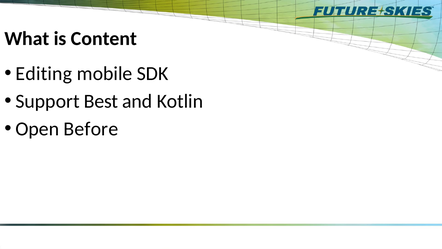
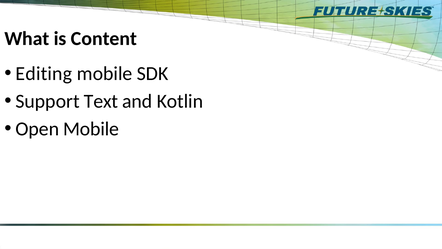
Best: Best -> Text (101, 101)
Open Before: Before -> Mobile (91, 129)
